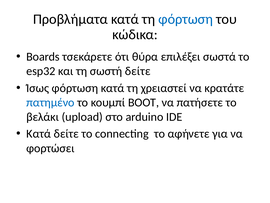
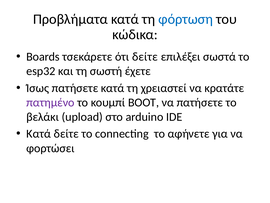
ότι θύρα: θύρα -> δείτε (145, 57)
σωστή δείτε: δείτε -> έχετε (138, 71)
Ίσως φόρτωση: φόρτωση -> πατήσετε (75, 88)
πατημένο colour: blue -> purple (50, 102)
